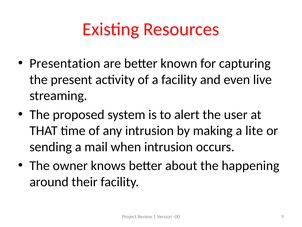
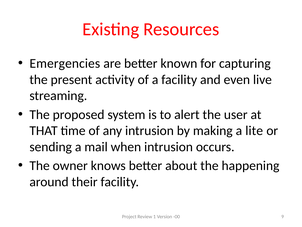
Presentation: Presentation -> Emergencies (65, 63)
